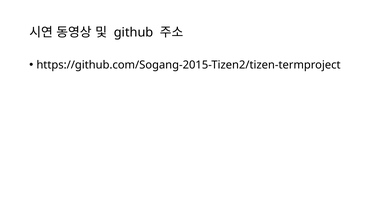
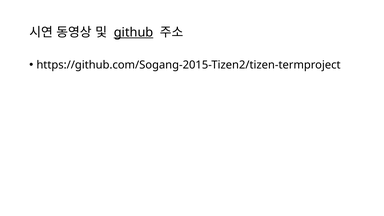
github underline: none -> present (134, 32)
